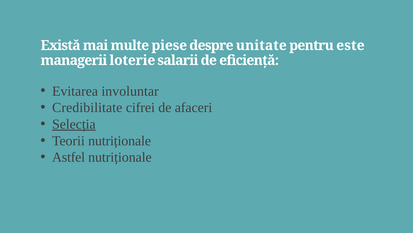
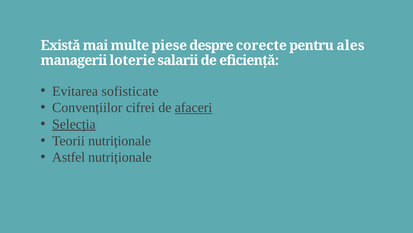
unitate: unitate -> corecte (261, 45)
este: este -> ales (350, 45)
involuntar: involuntar -> sofisticate (130, 91)
Credibilitate: Credibilitate -> Convențiilor (87, 107)
afaceri underline: none -> present (194, 107)
